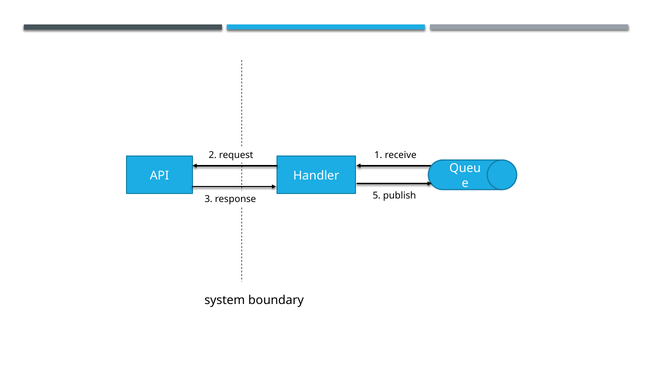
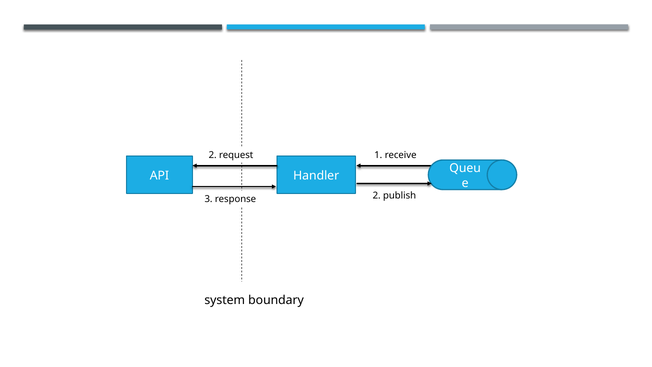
response 5: 5 -> 2 (377, 195)
